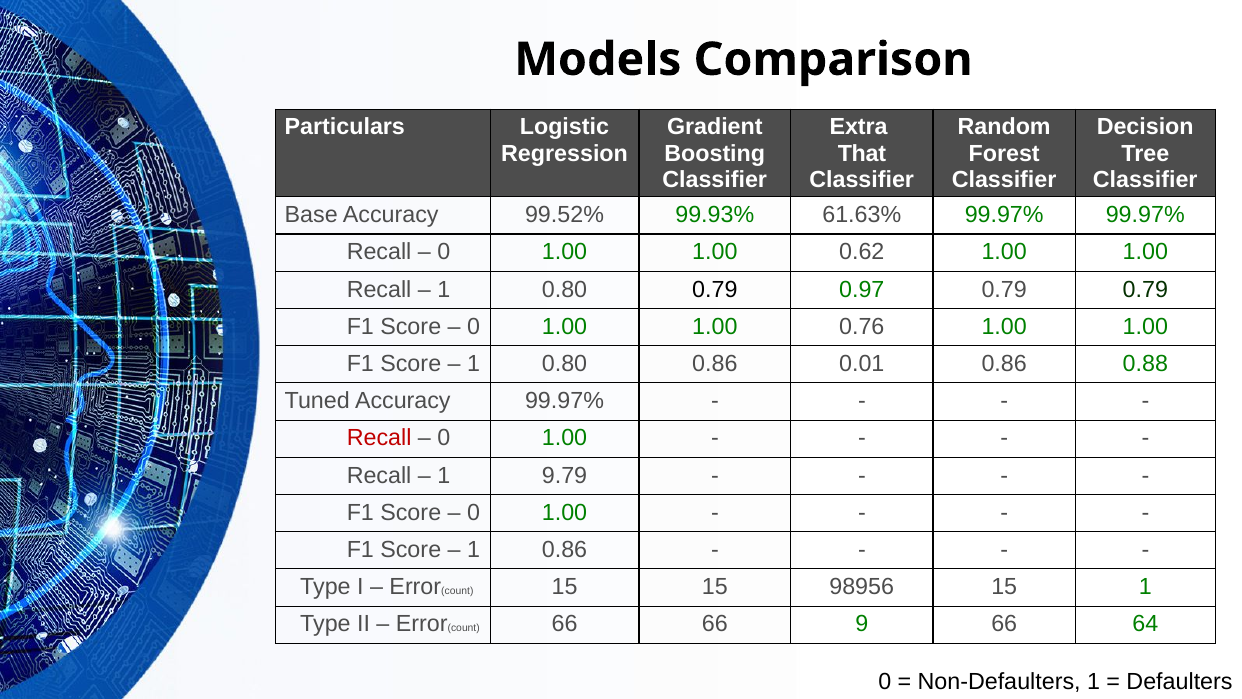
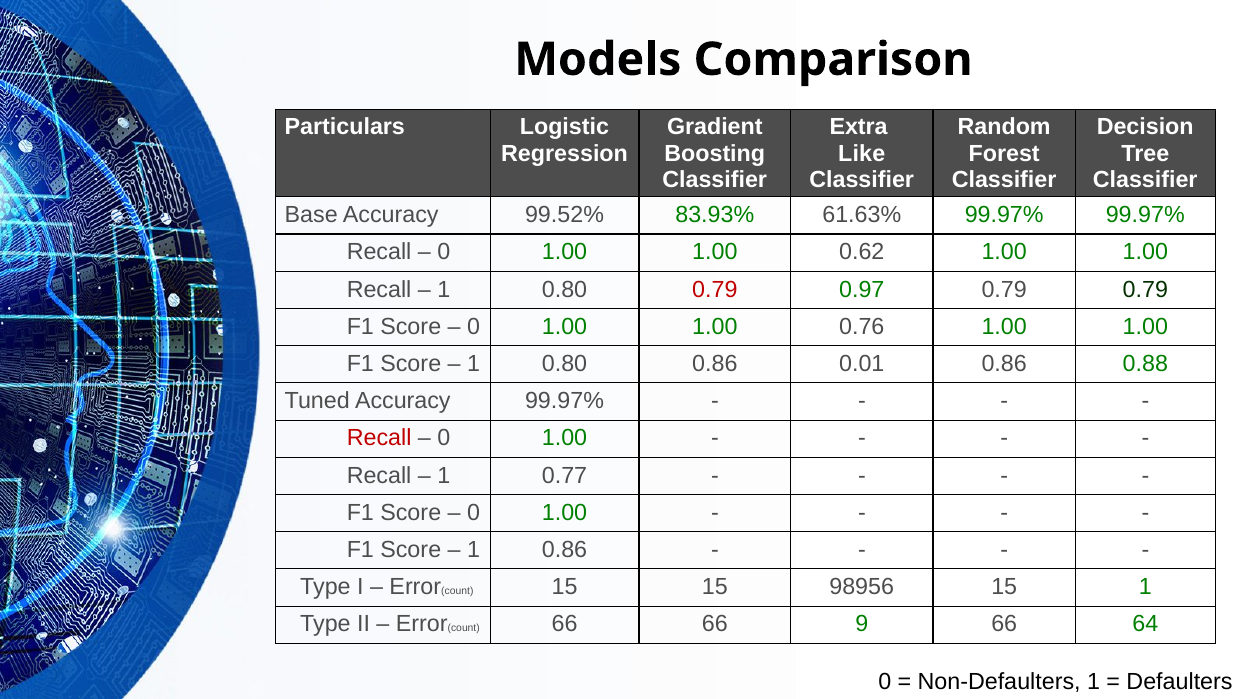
That: That -> Like (862, 153)
99.93%: 99.93% -> 83.93% (715, 215)
0.79 colour: black -> red (715, 289)
9.79: 9.79 -> 0.77 (565, 475)
